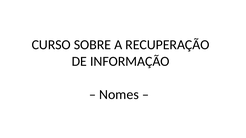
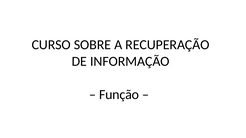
Nomes: Nomes -> Função (119, 95)
